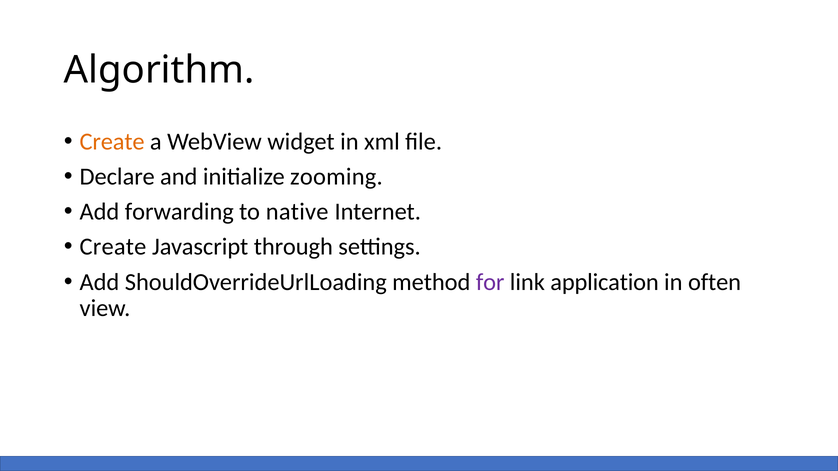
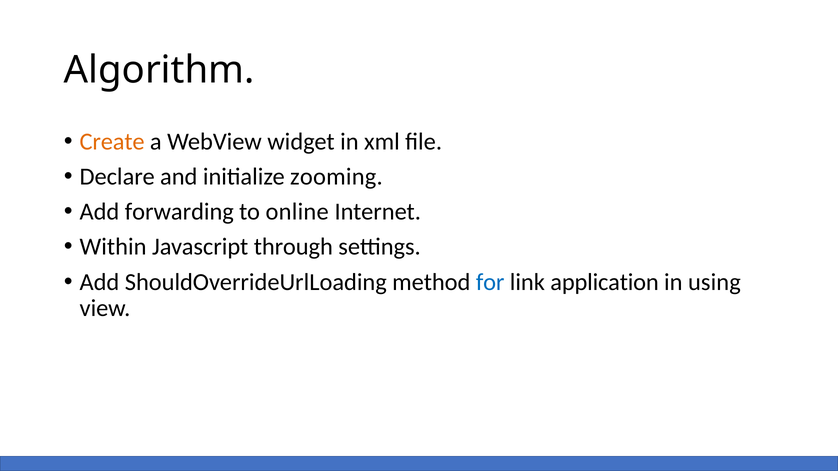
native: native -> online (297, 212)
Create: Create -> Within (113, 247)
for colour: purple -> blue (490, 282)
often: often -> using (714, 282)
